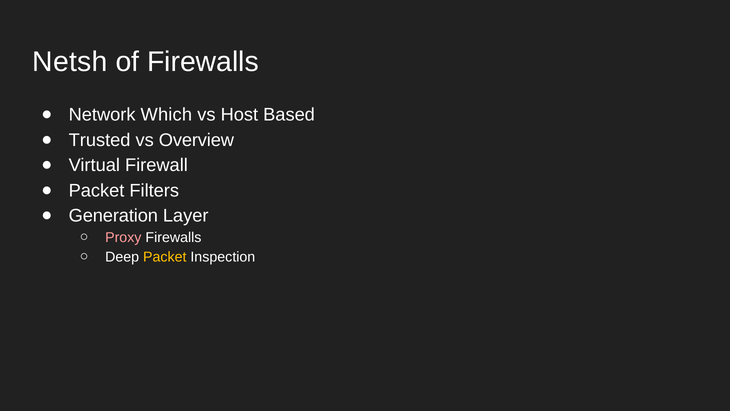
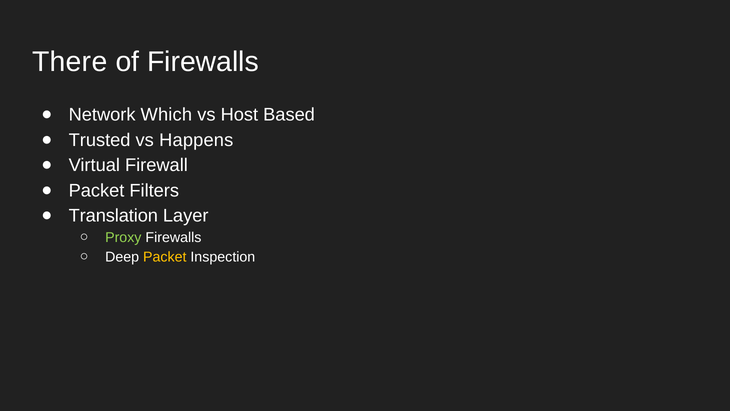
Netsh: Netsh -> There (70, 62)
Overview: Overview -> Happens (196, 140)
Generation: Generation -> Translation (113, 216)
Proxy colour: pink -> light green (123, 237)
